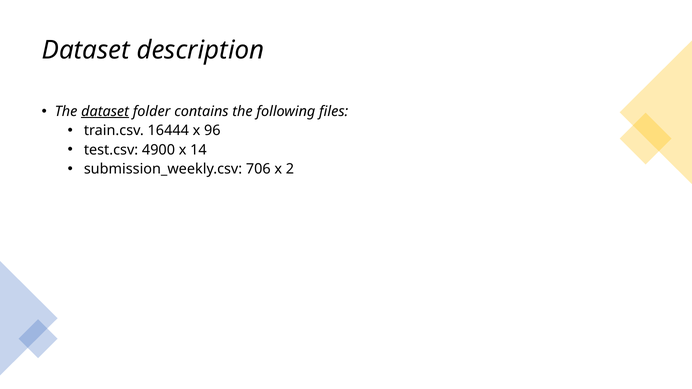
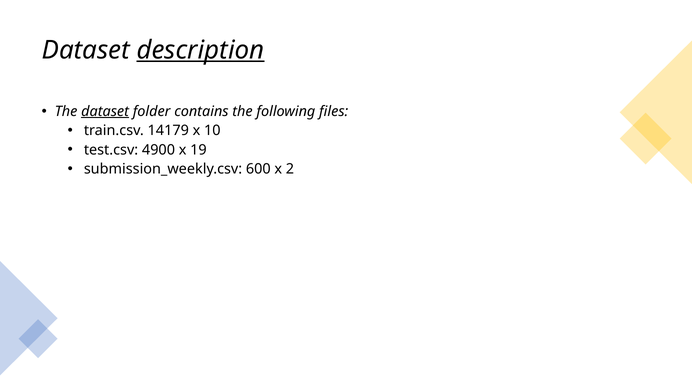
description underline: none -> present (200, 50)
16444: 16444 -> 14179 (168, 131)
96: 96 -> 10 (212, 131)
14: 14 -> 19 (198, 150)
706: 706 -> 600 (258, 169)
